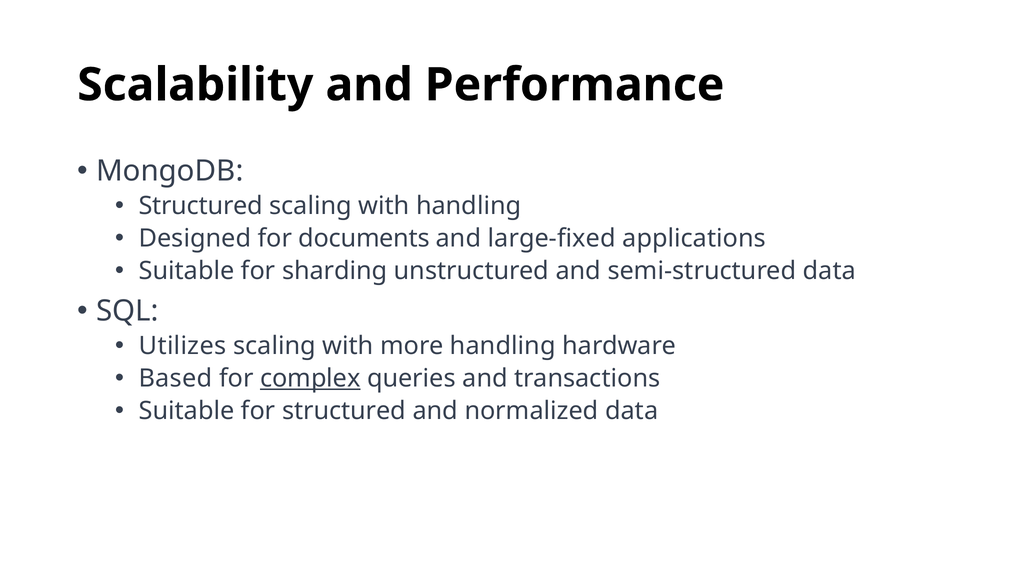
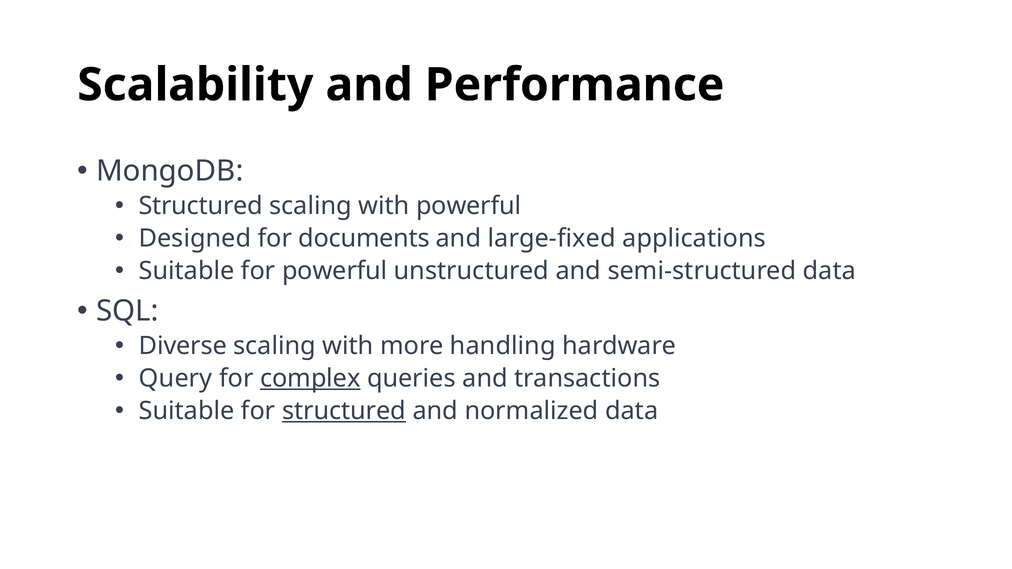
with handling: handling -> powerful (469, 206)
for sharding: sharding -> powerful (335, 271)
Utilizes: Utilizes -> Diverse (183, 346)
Based: Based -> Query (176, 379)
structured underline: none -> present (344, 411)
